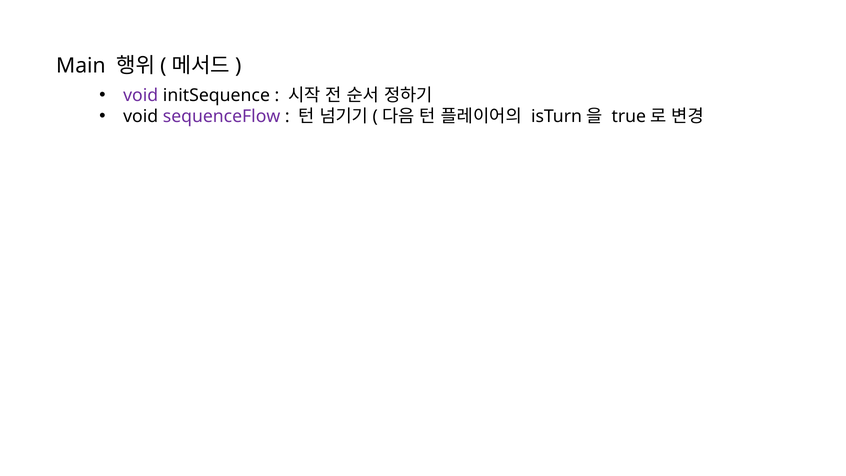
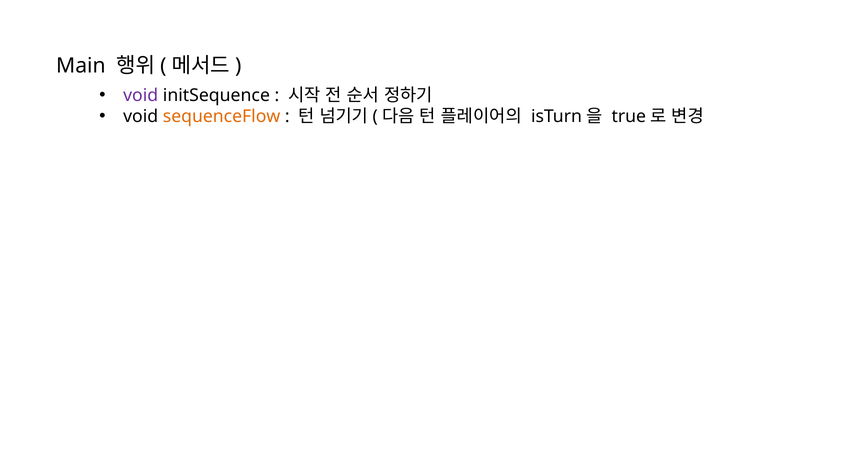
sequenceFlow colour: purple -> orange (222, 117)
